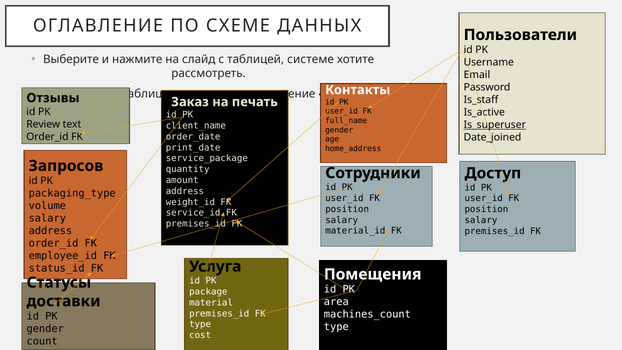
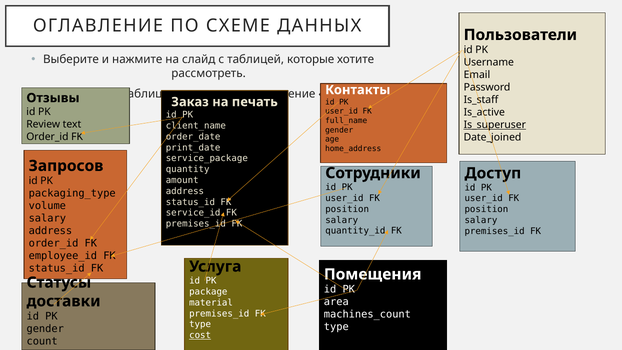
системе: системе -> которые (311, 60)
weight_id: weight_id -> status_id (190, 202)
material_id: material_id -> quantity_id (355, 231)
cost underline: none -> present (200, 335)
